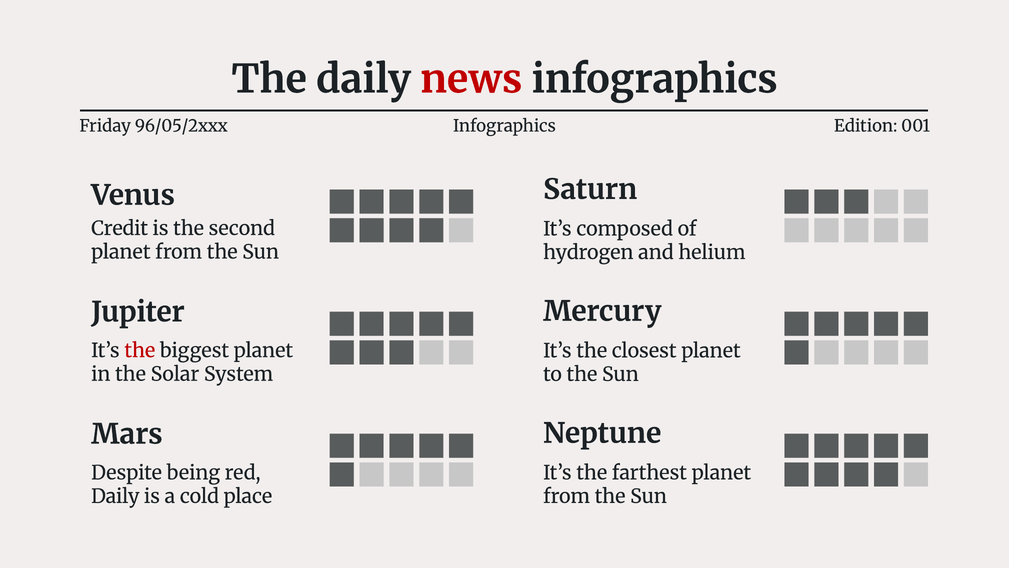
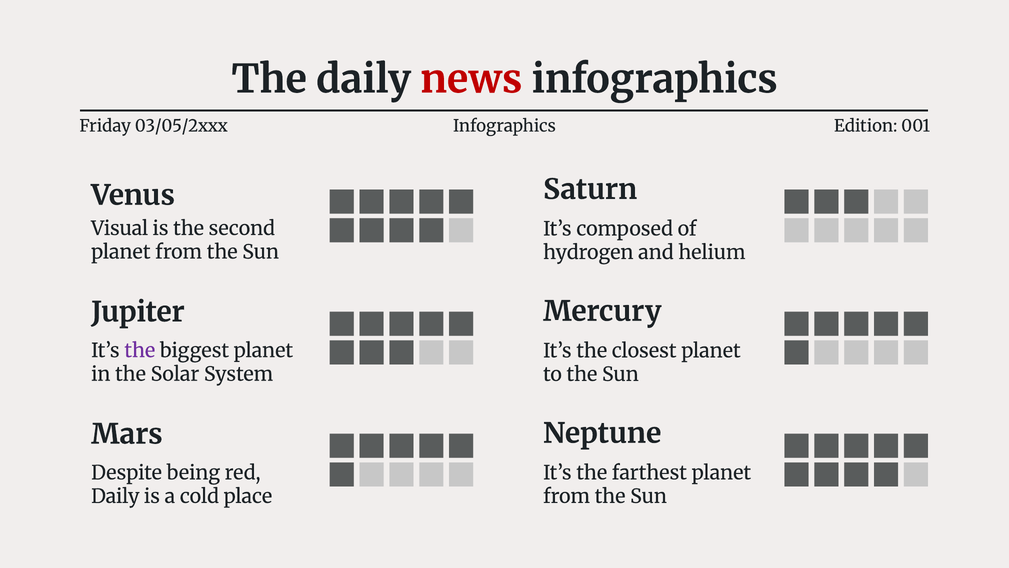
96/05/2xxx: 96/05/2xxx -> 03/05/2xxx (181, 126)
Credit: Credit -> Visual (120, 228)
the colour: red -> purple (140, 350)
